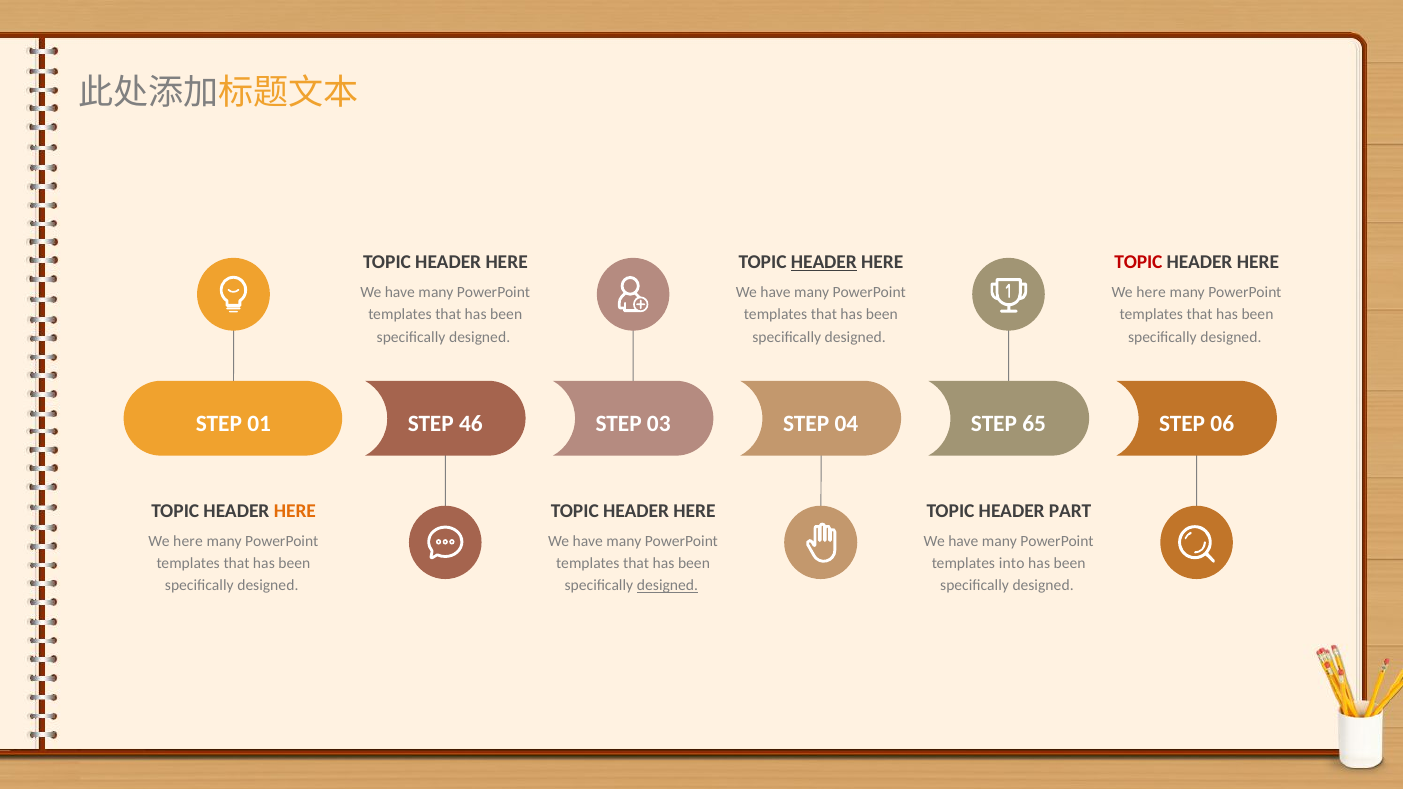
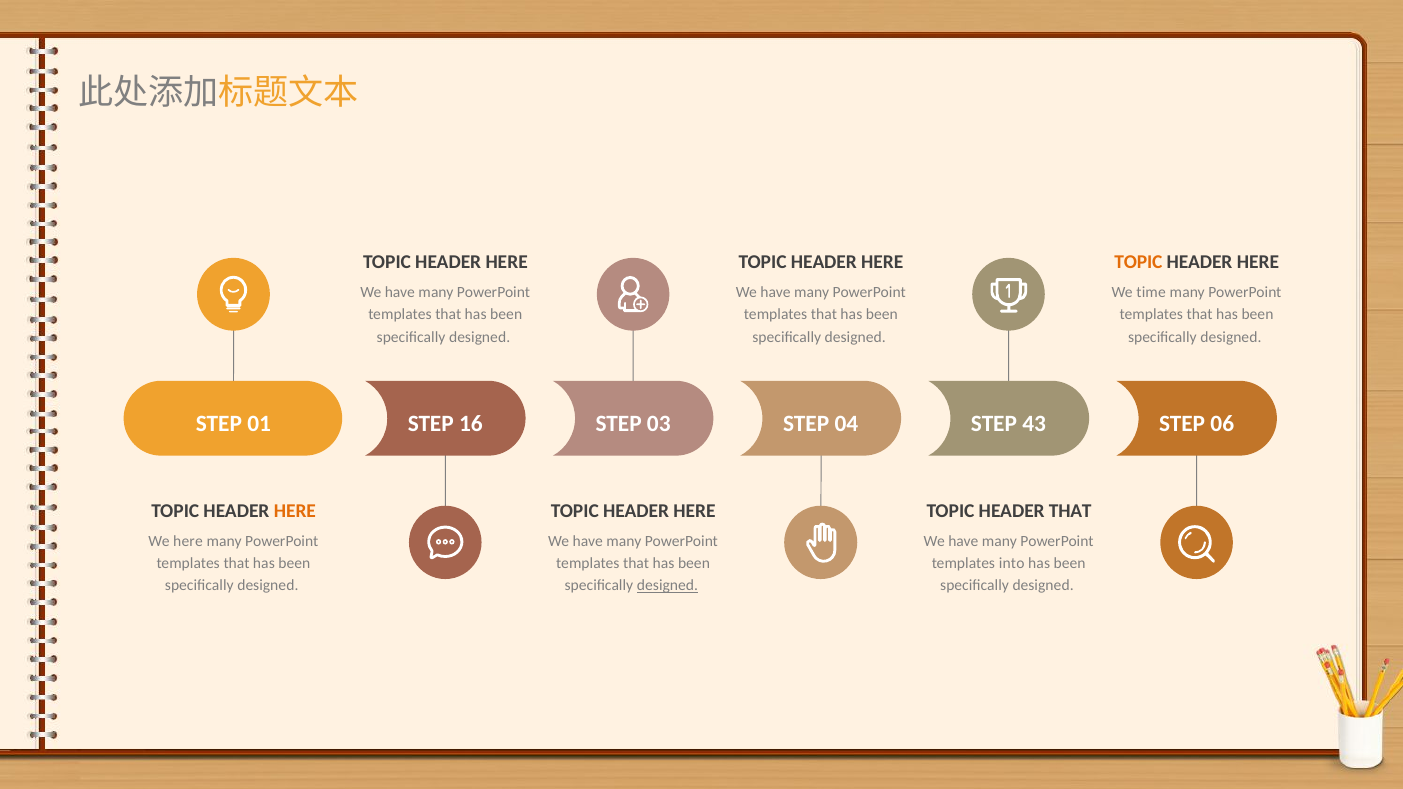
HEADER underline: present -> none (824, 262)
TOPIC colour: red -> orange (1138, 262)
here: here -> time (1151, 292)
46: 46 -> 16 (471, 424)
65: 65 -> 43 (1034, 424)
HEADER PART: PART -> THAT (1070, 511)
